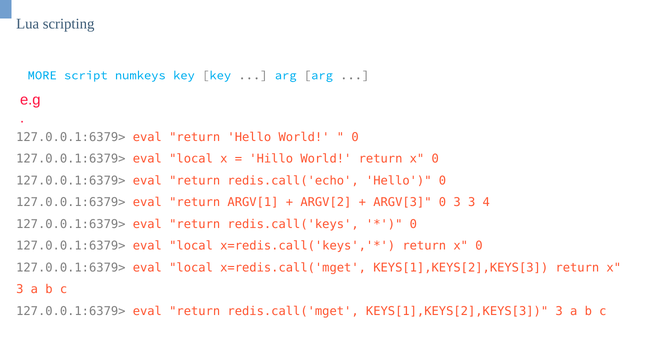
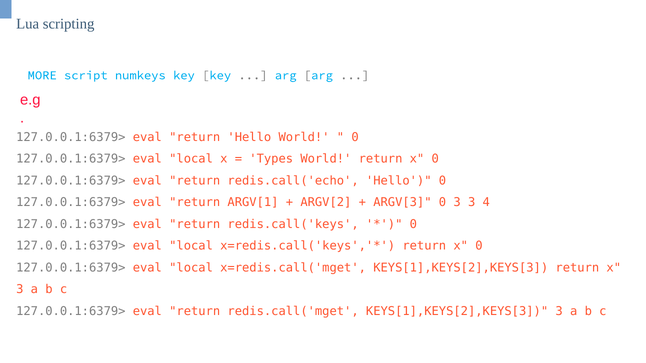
Hillo: Hillo -> Types (271, 159)
